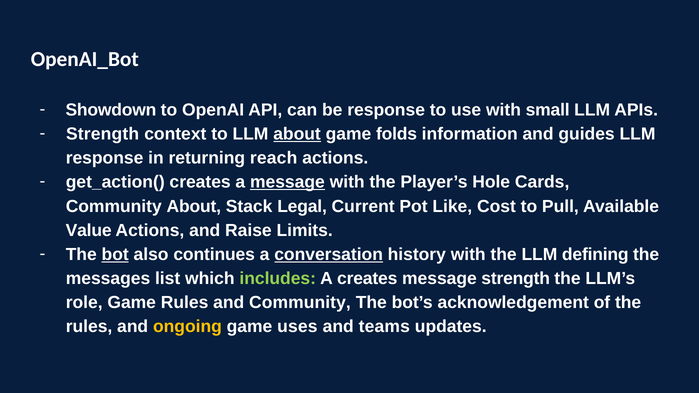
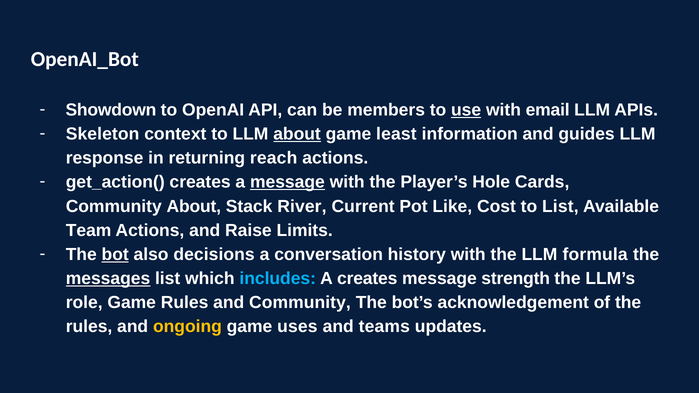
be response: response -> members (386, 110)
use underline: none -> present (466, 110)
small: small -> email (548, 110)
Strength: Strength -> Skeleton (103, 134)
folds: folds -> least (396, 134)
Legal: Legal -> River (302, 206)
to Pull: Pull -> List (560, 206)
Value: Value -> Team (89, 230)
continues: continues -> decisions (214, 255)
conversation underline: present -> none (329, 255)
defining: defining -> formula (595, 255)
messages underline: none -> present (108, 279)
includes colour: light green -> light blue (278, 279)
